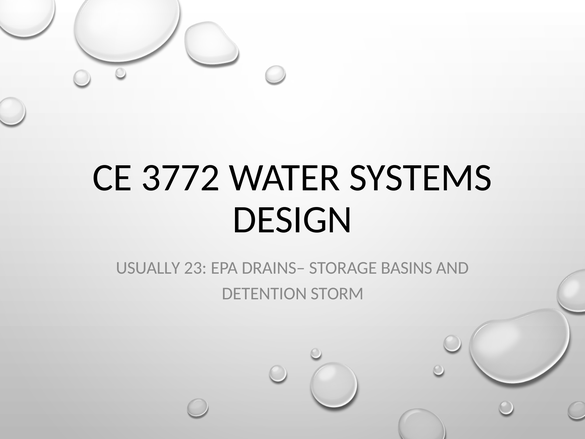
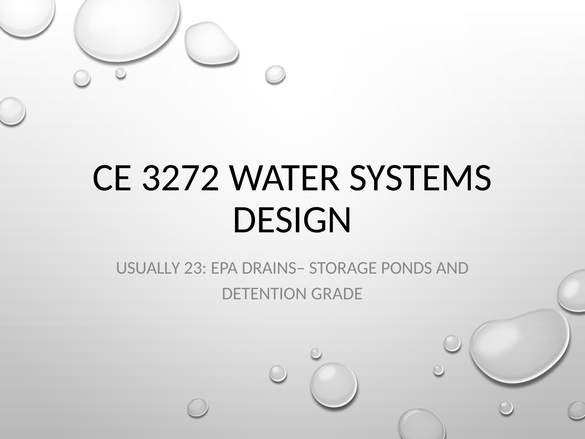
3772: 3772 -> 3272 (180, 177)
BASINS: BASINS -> PONDS (407, 268)
STORM: STORM -> GRADE (337, 293)
